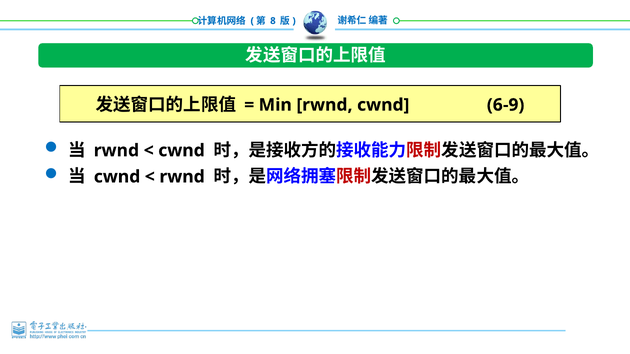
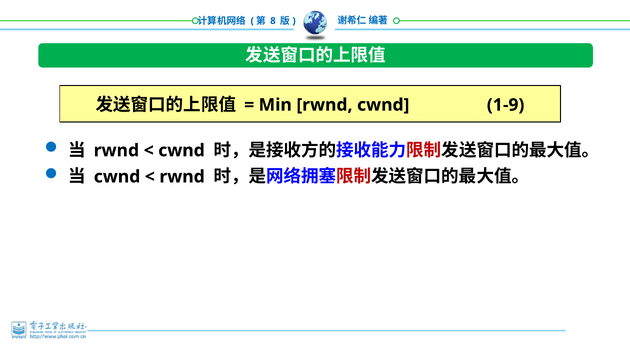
6-9: 6-9 -> 1-9 (506, 105)
